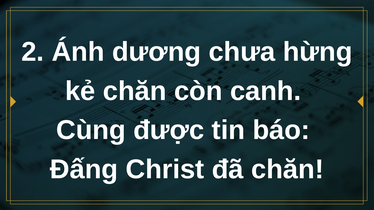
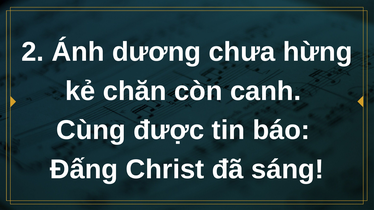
đã chăn: chăn -> sáng (288, 170)
